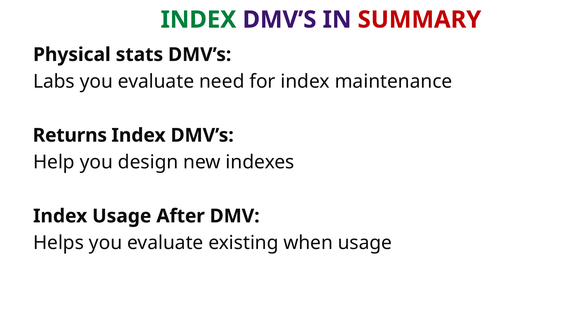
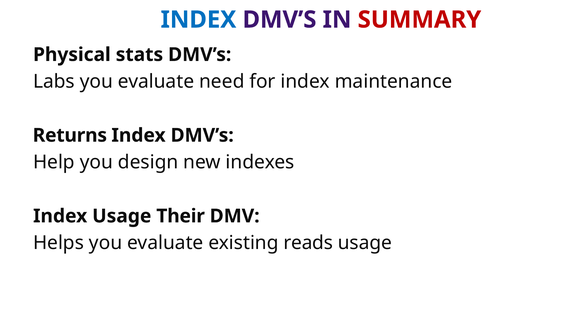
INDEX colour: green -> blue (198, 20)
After: After -> Their (181, 216)
when: when -> reads (308, 243)
